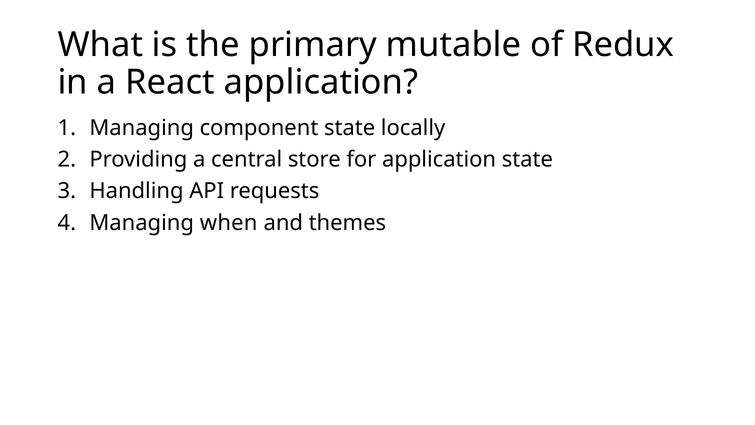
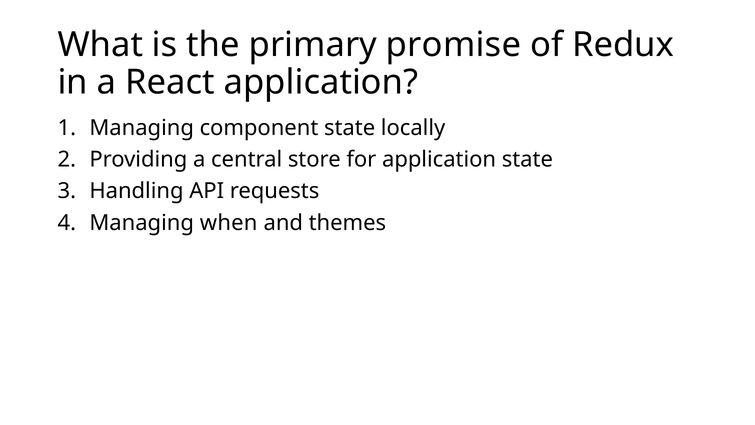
mutable: mutable -> promise (454, 45)
